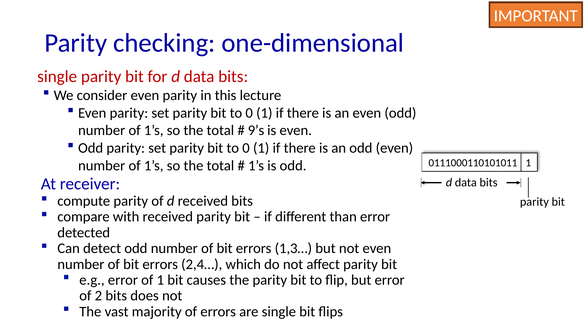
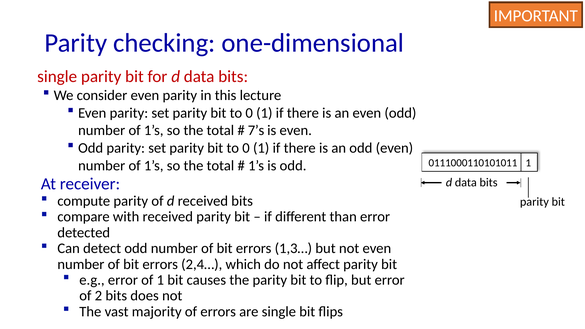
9’s: 9’s -> 7’s (256, 130)
